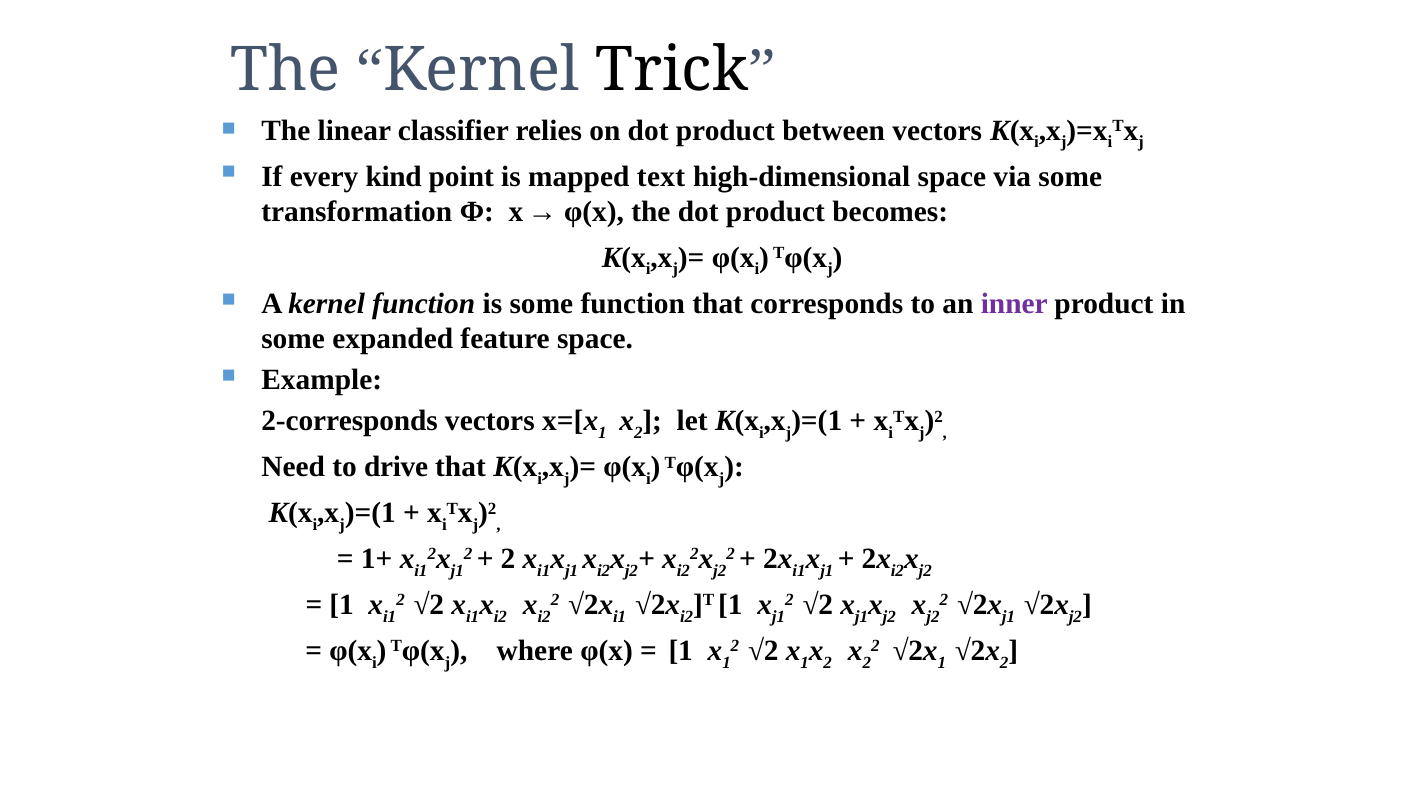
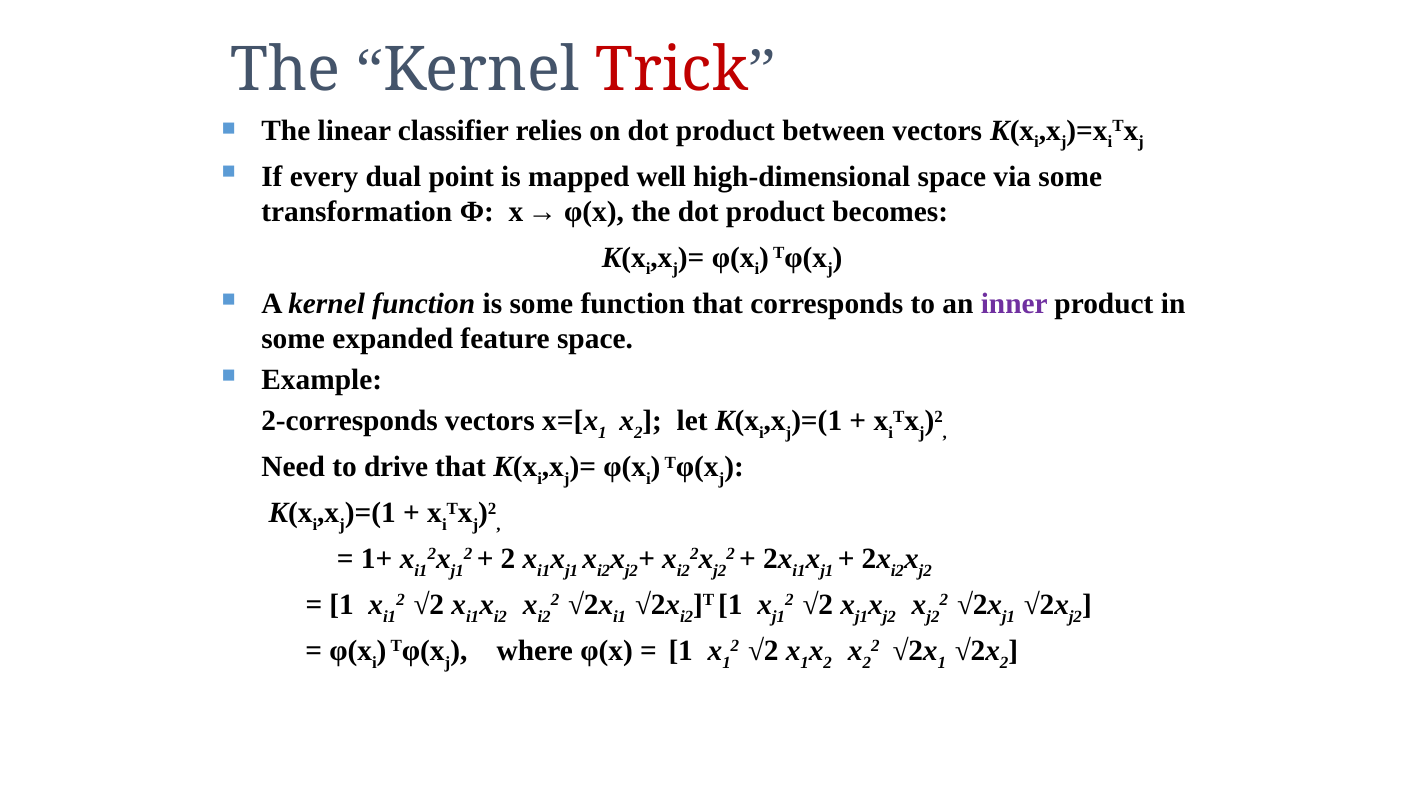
Trick colour: black -> red (672, 70)
kind: kind -> dual (393, 176)
text: text -> well (661, 176)
